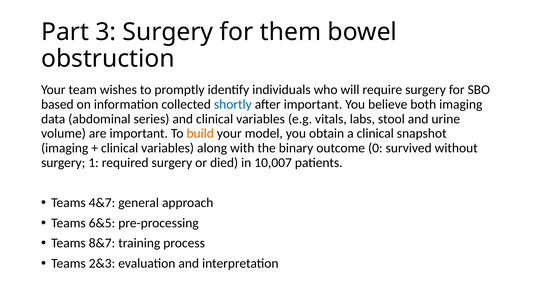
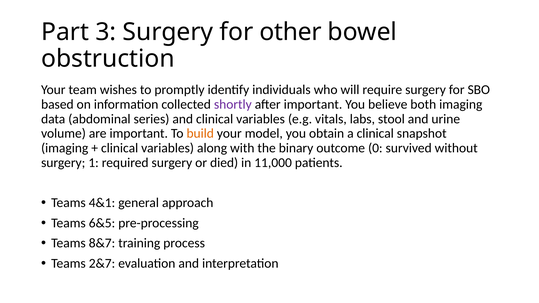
them: them -> other (291, 32)
shortly colour: blue -> purple (233, 104)
10,007: 10,007 -> 11,000 (273, 163)
4&7: 4&7 -> 4&1 (102, 203)
2&3: 2&3 -> 2&7 (102, 263)
